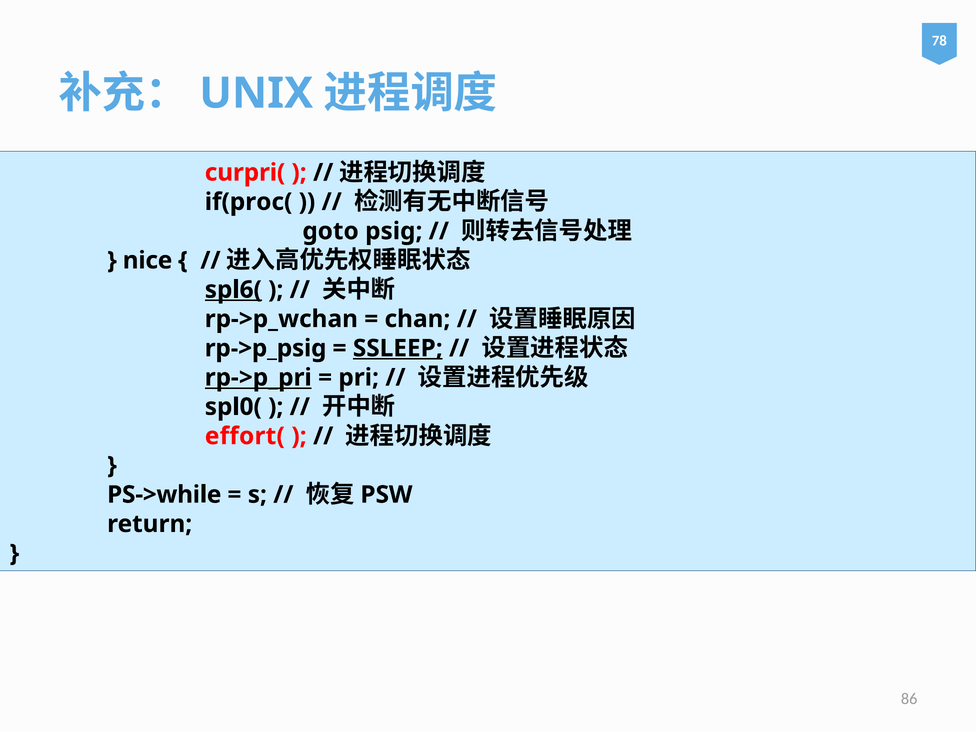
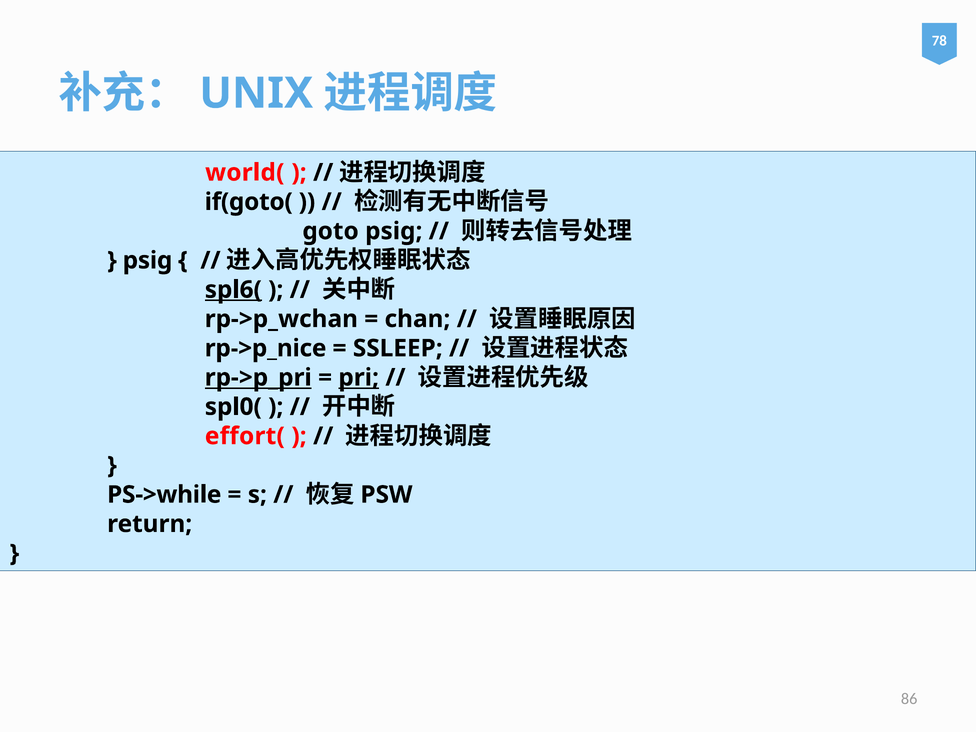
curpri(: curpri( -> world( (245, 173)
if(proc(: if(proc( -> if(goto( (249, 202)
nice: nice -> psig (148, 260)
rp->p_psig: rp->p_psig -> rp->p_nice (266, 348)
SSLEEP underline: present -> none (398, 348)
pri underline: none -> present (359, 378)
